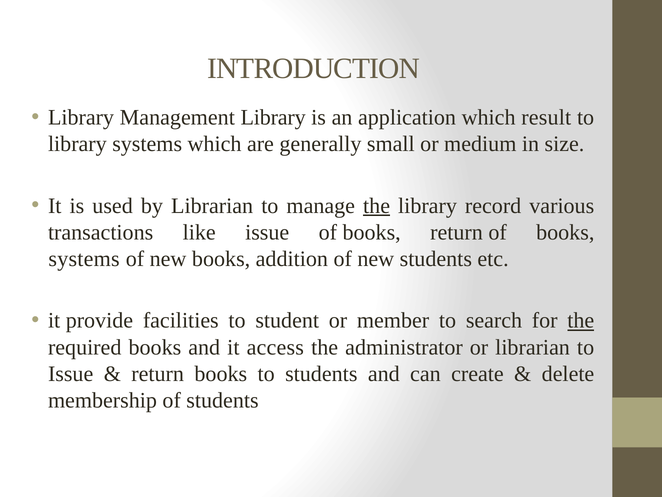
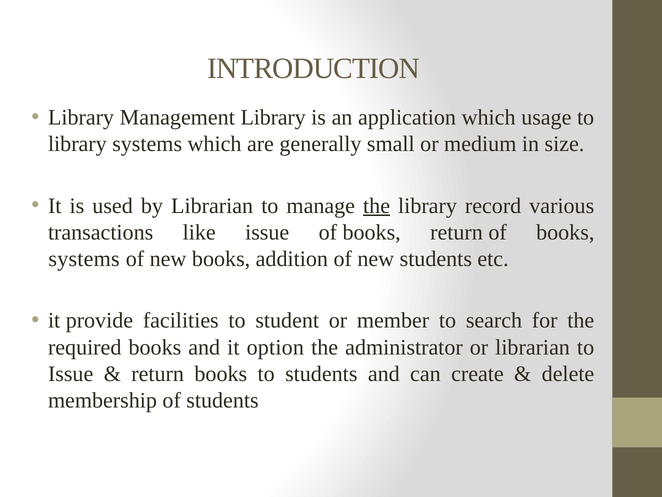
result: result -> usage (546, 117)
the underline: present -> none (581, 320)
access: access -> option (275, 347)
